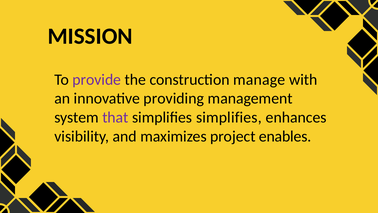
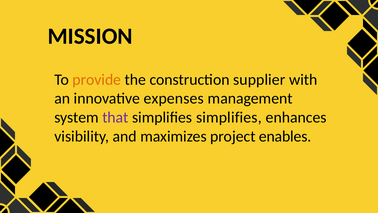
provide colour: purple -> orange (97, 79)
manage: manage -> supplier (259, 79)
providing: providing -> expenses (174, 98)
